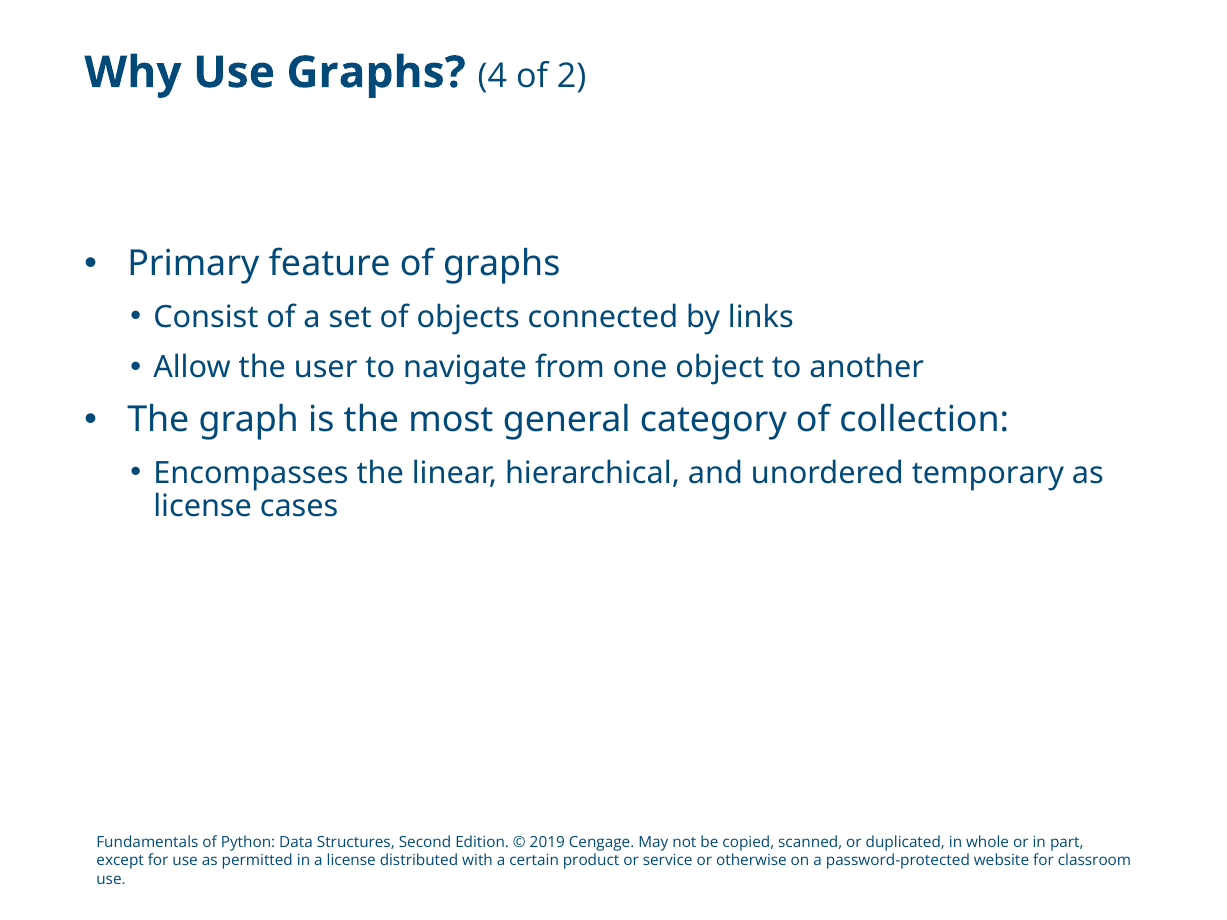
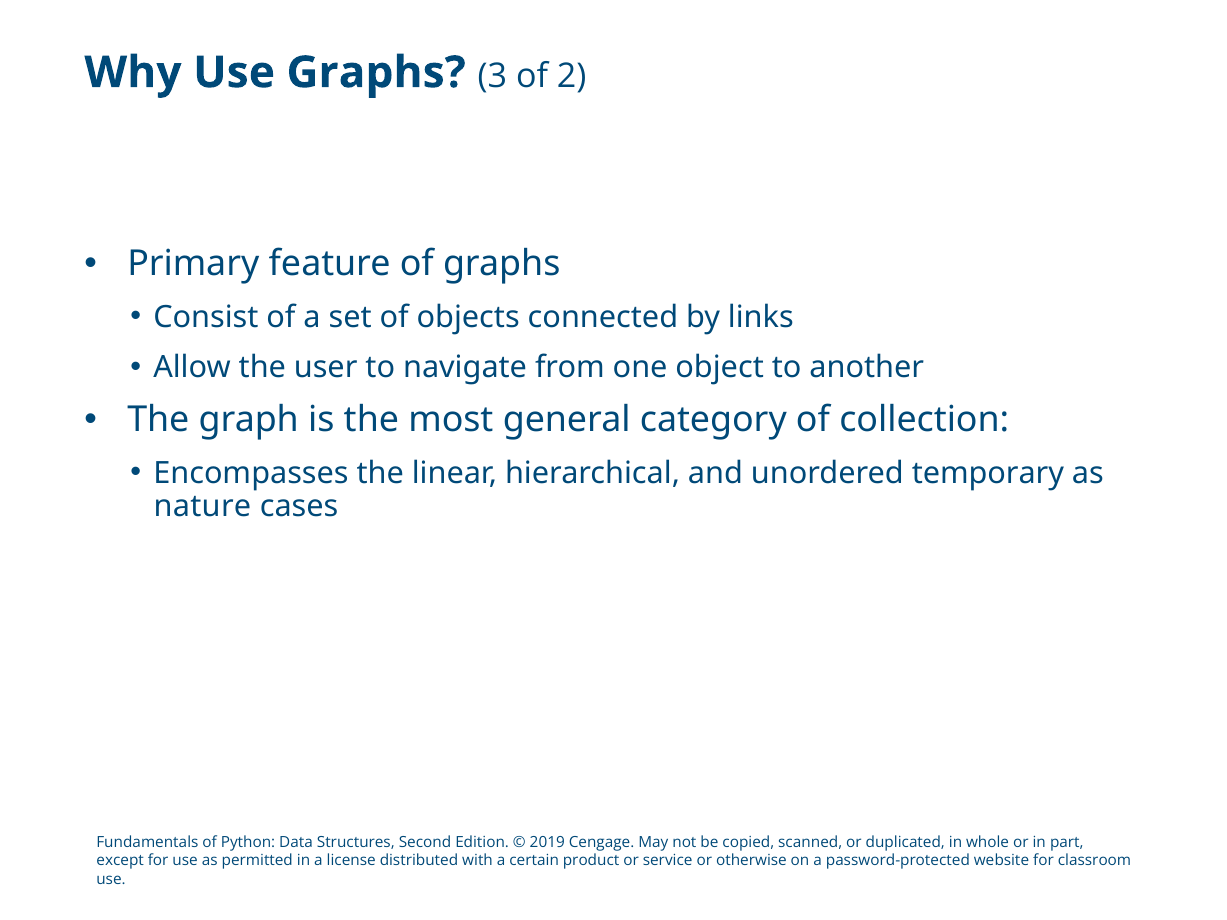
4: 4 -> 3 (492, 76)
license: license -> nature (202, 506)
